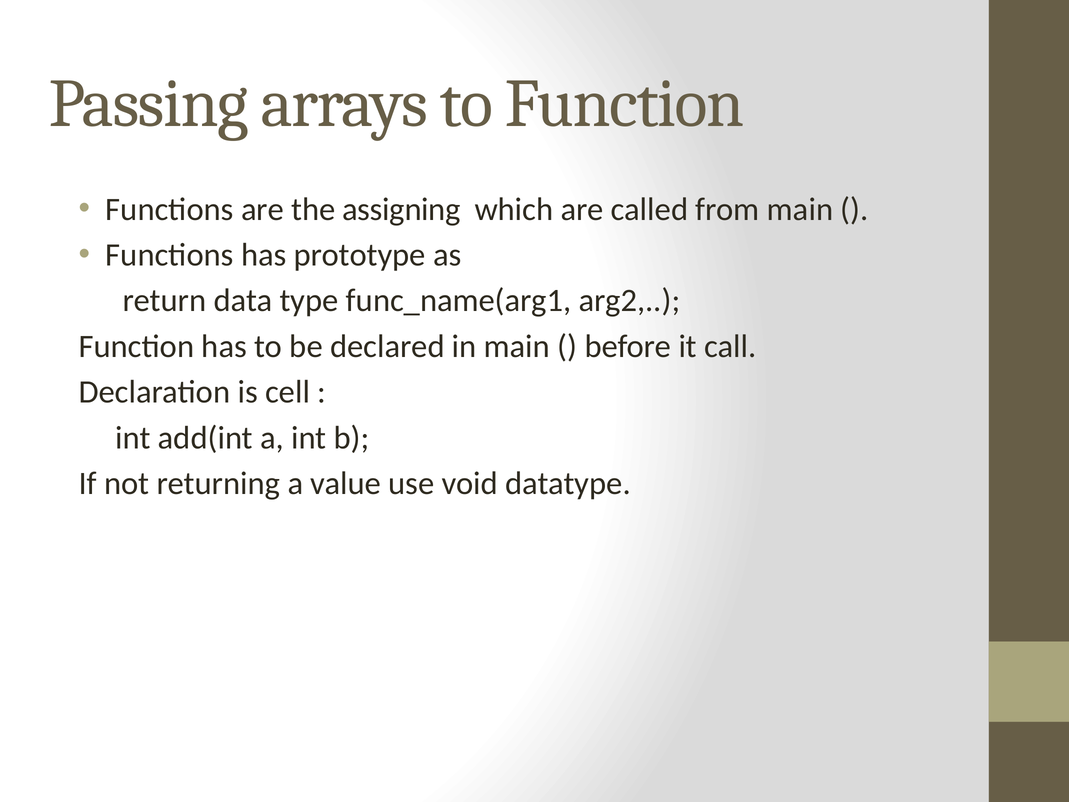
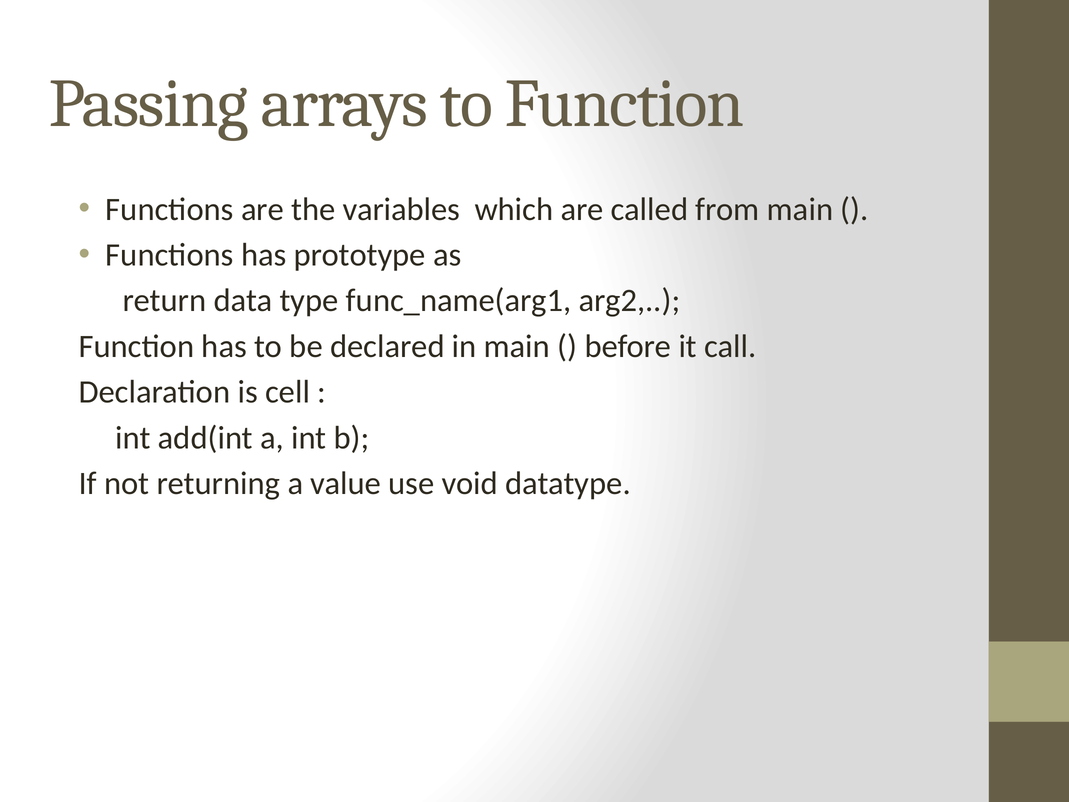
assigning: assigning -> variables (401, 209)
